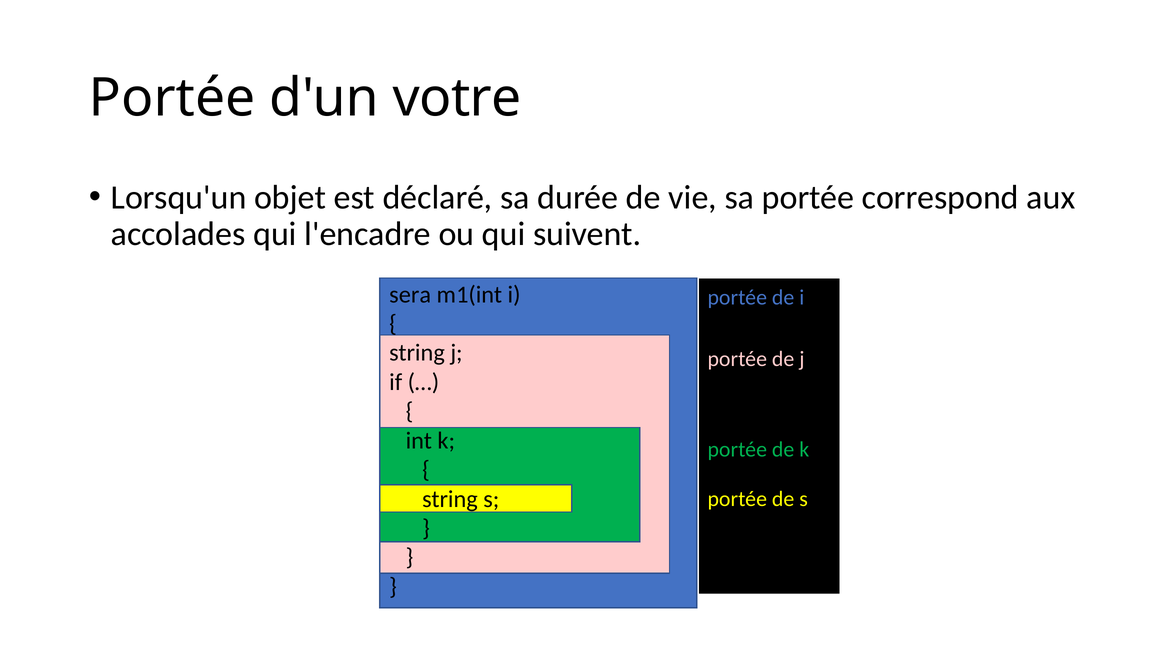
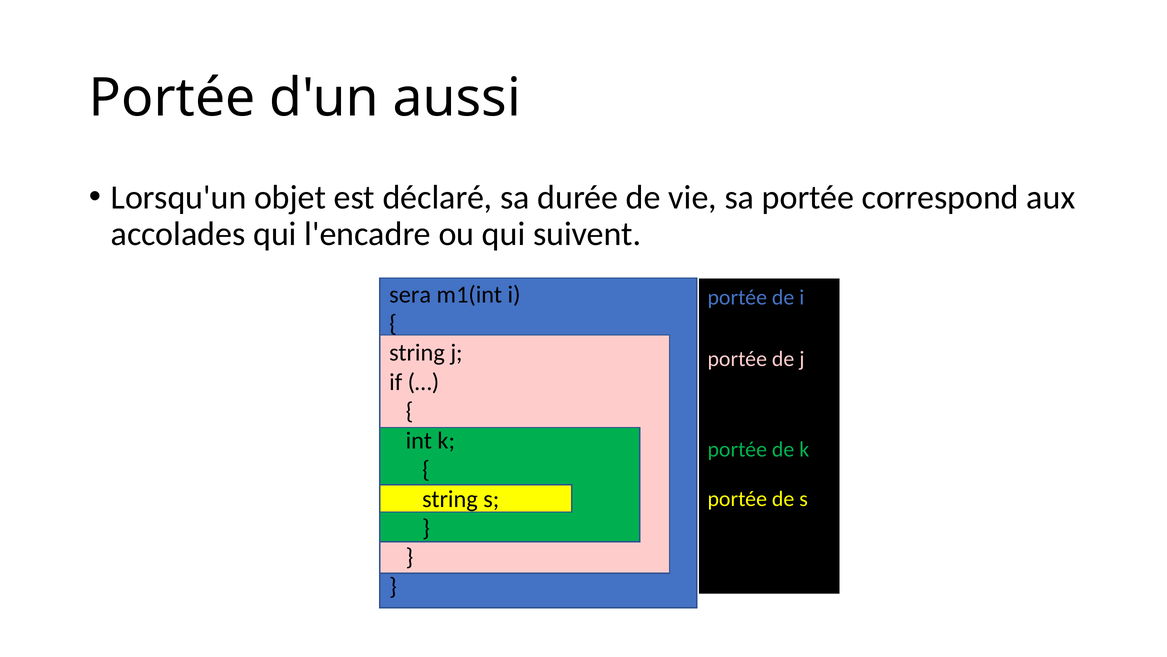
votre: votre -> aussi (457, 98)
